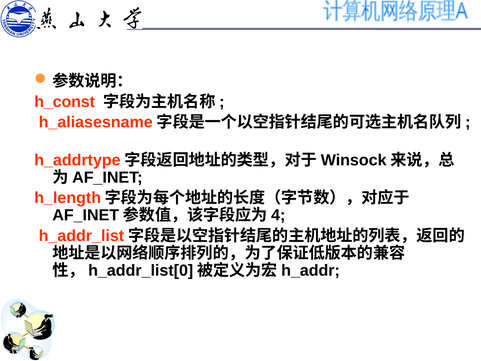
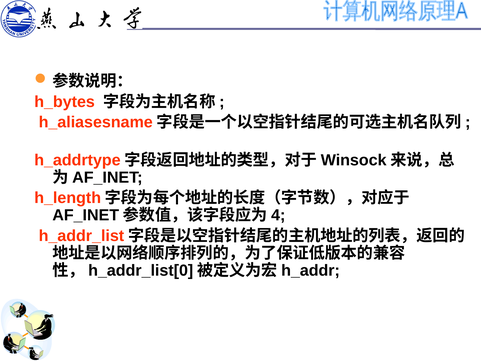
h_const: h_const -> h_bytes (65, 102)
